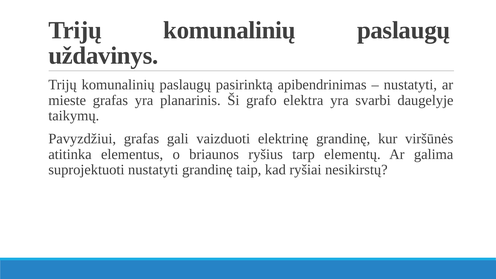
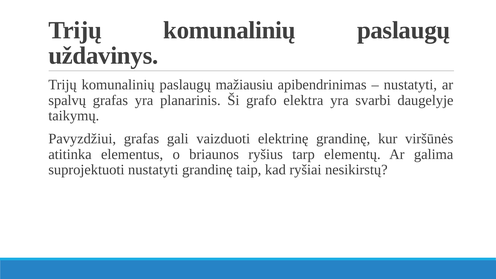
pasirinktą: pasirinktą -> mažiausiu (244, 85)
mieste: mieste -> spalvų (67, 100)
